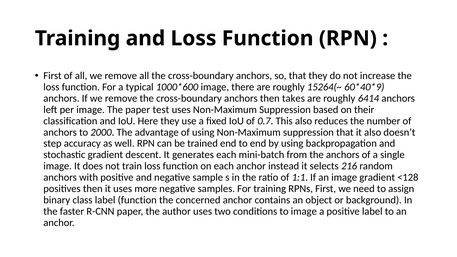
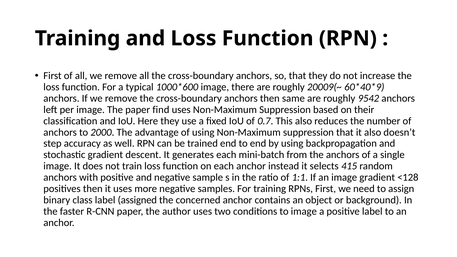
15264(~: 15264(~ -> 20009(~ (325, 87)
takes: takes -> same (293, 98)
6414: 6414 -> 9542 (369, 98)
test: test -> find (161, 110)
216: 216 -> 415 (349, 166)
label function: function -> assigned (137, 200)
